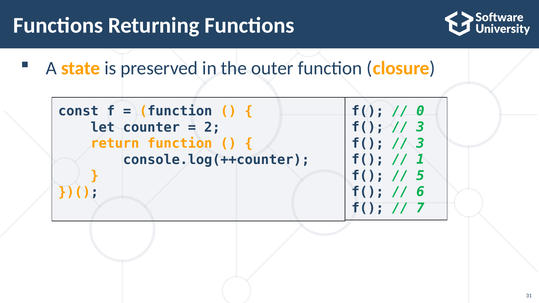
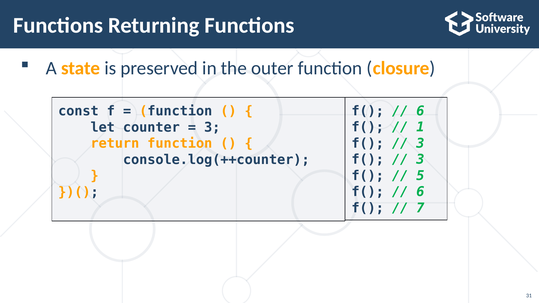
0: 0 -> 6 (420, 111)
3: 3 -> 1 (420, 127)
2: 2 -> 3 (212, 127)
1: 1 -> 3 (420, 160)
